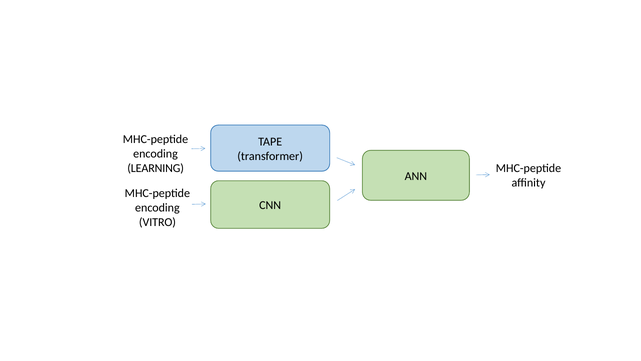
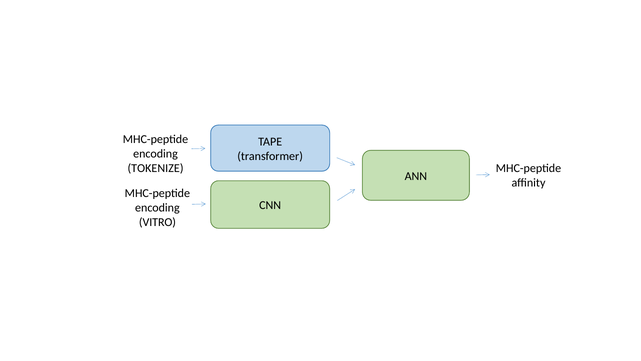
LEARNING: LEARNING -> TOKENIZE (156, 168)
